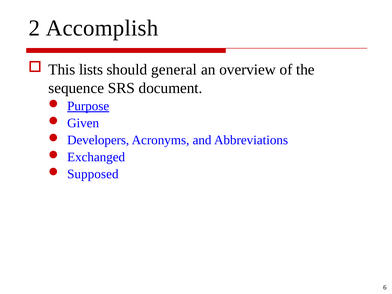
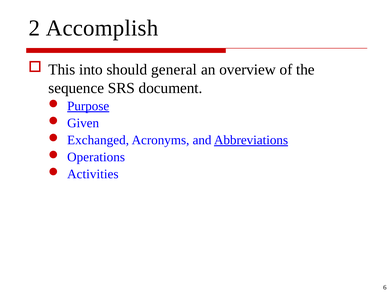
lists: lists -> into (91, 70)
Developers: Developers -> Exchanged (98, 140)
Abbreviations underline: none -> present (251, 140)
Exchanged: Exchanged -> Operations (96, 157)
Supposed: Supposed -> Activities (93, 174)
